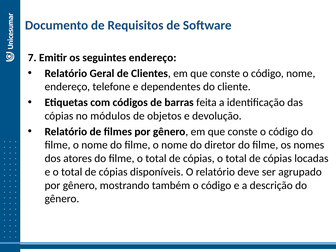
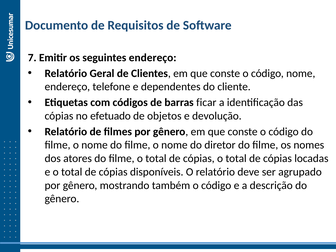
feita: feita -> ficar (206, 102)
módulos: módulos -> efetuado (110, 116)
